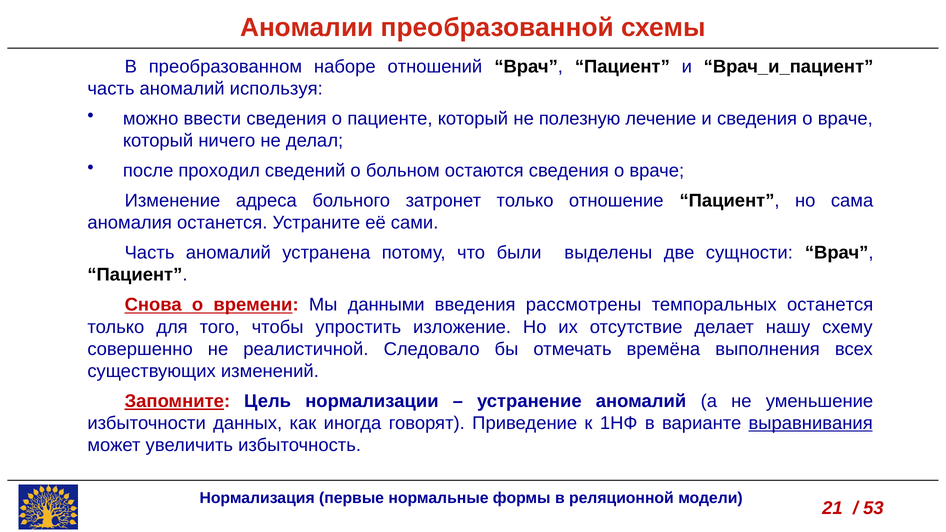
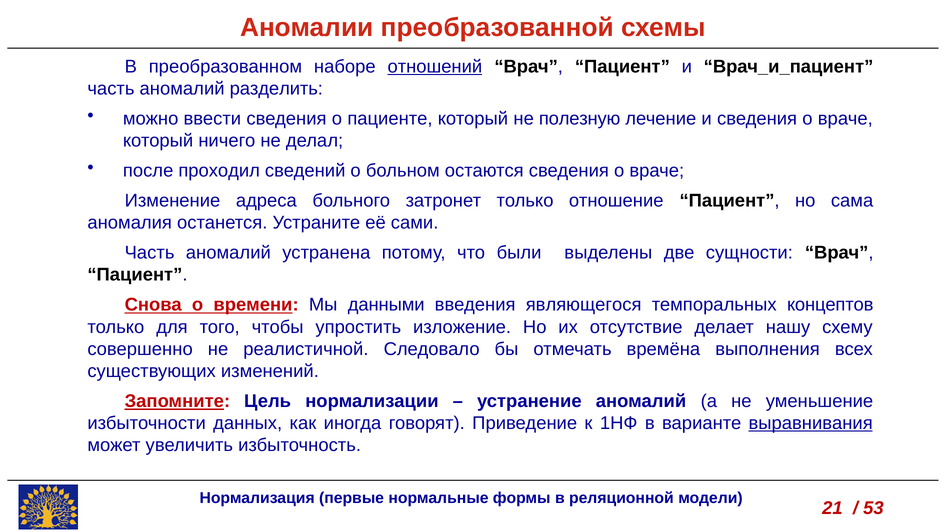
отношений underline: none -> present (435, 67)
используя: используя -> разделить (276, 89)
рассмотрены: рассмотрены -> являющегося (584, 305)
темпоральных останется: останется -> концептов (830, 305)
